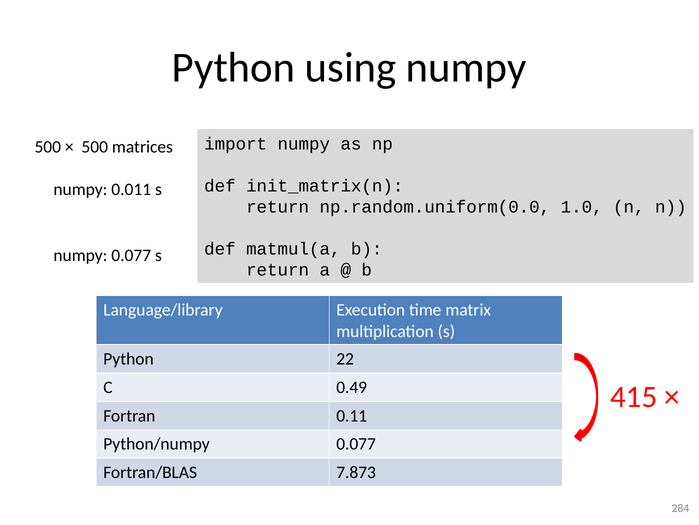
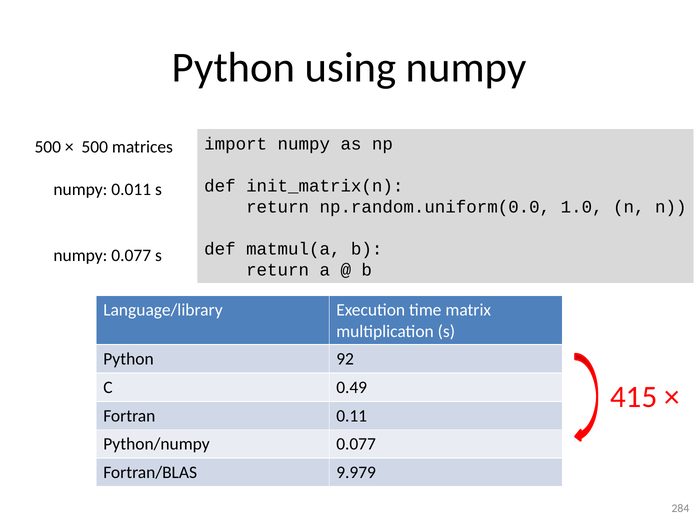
22: 22 -> 92 (345, 358)
7.873: 7.873 -> 9.979 (356, 472)
